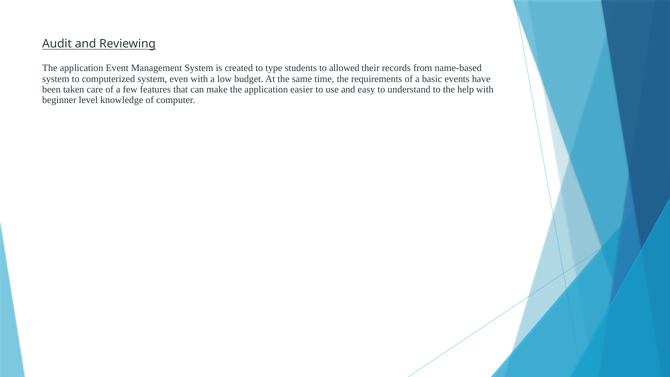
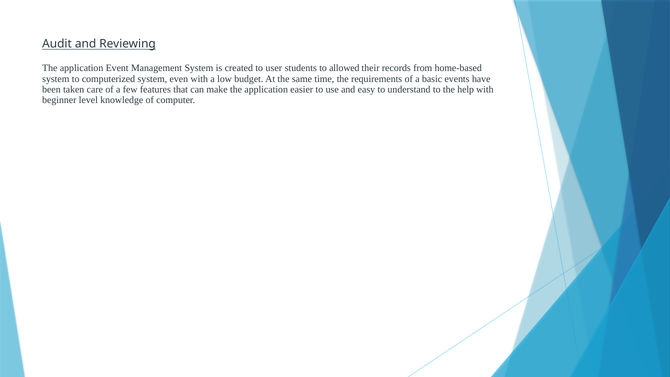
type: type -> user (274, 68)
name-based: name-based -> home-based (458, 68)
